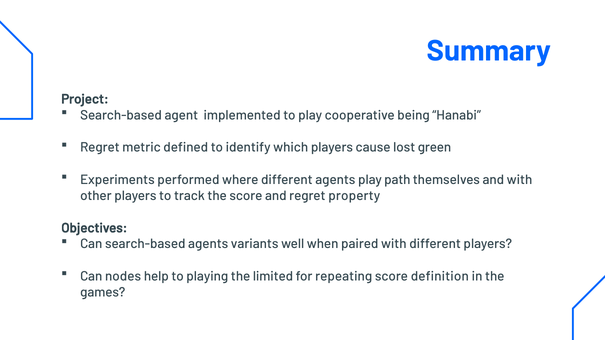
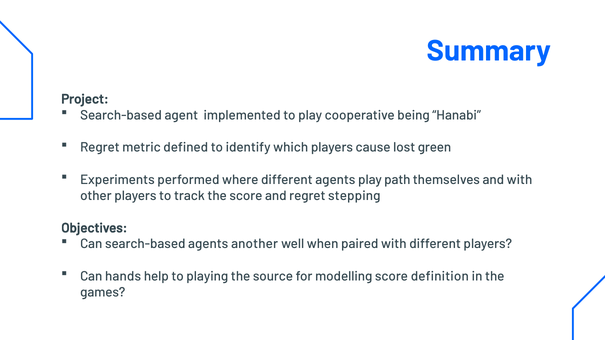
property: property -> stepping (354, 196)
variants: variants -> another (255, 244)
nodes: nodes -> hands (123, 277)
limited: limited -> source (273, 277)
repeating: repeating -> modelling (344, 277)
